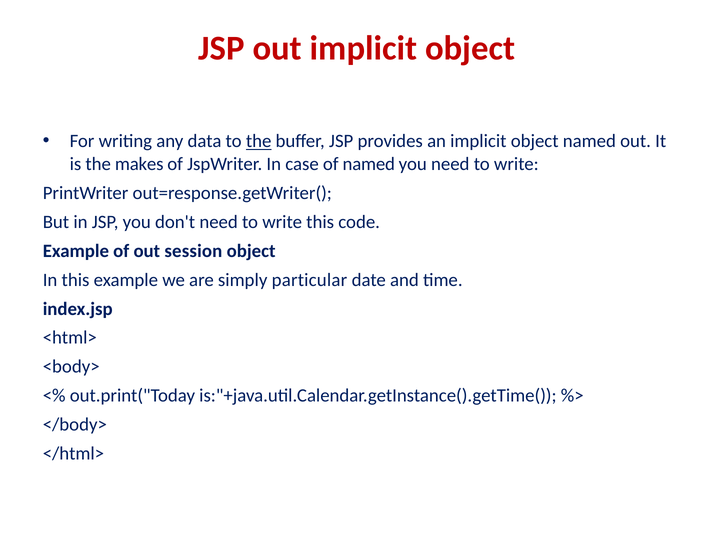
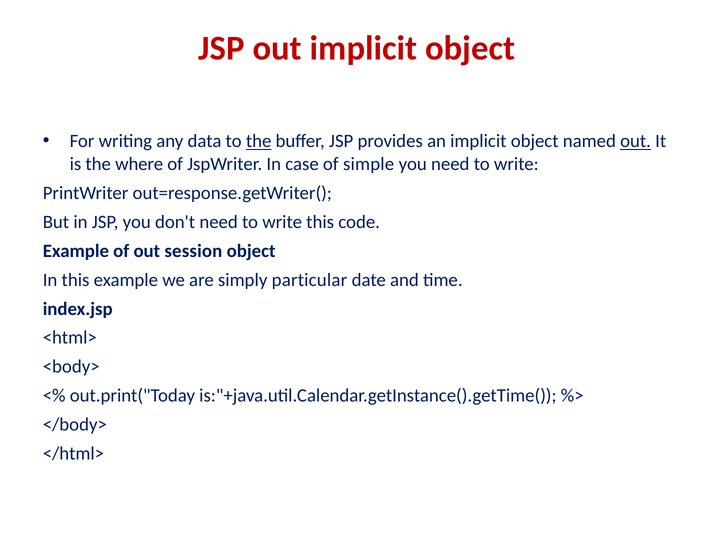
out underline: none -> present (636, 141)
makes: makes -> where (139, 164)
of named: named -> simple (369, 164)
